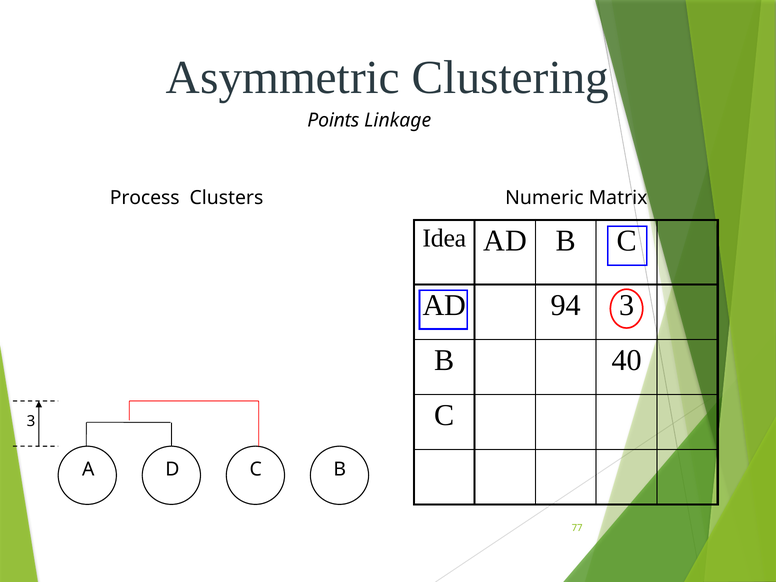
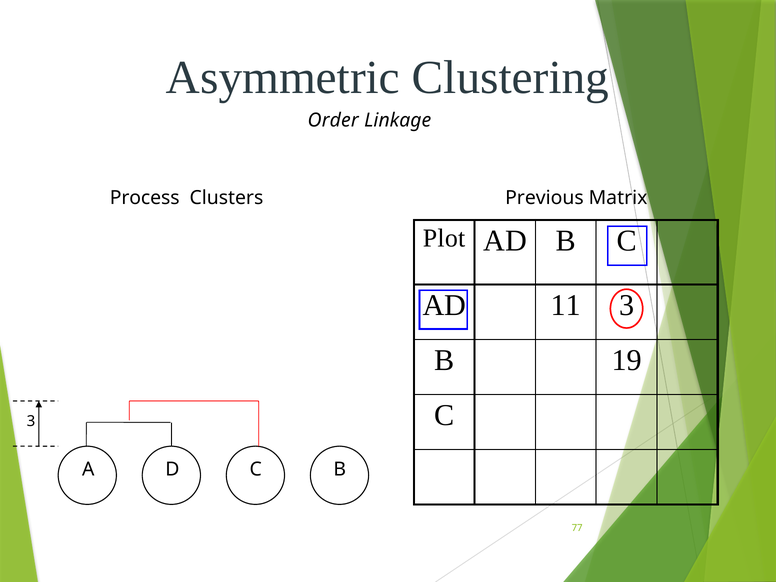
Points: Points -> Order (333, 120)
Numeric: Numeric -> Previous (544, 198)
Idea: Idea -> Plot (444, 238)
94: 94 -> 11 (566, 305)
40: 40 -> 19 (627, 360)
